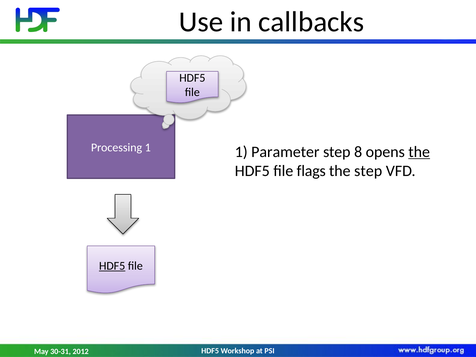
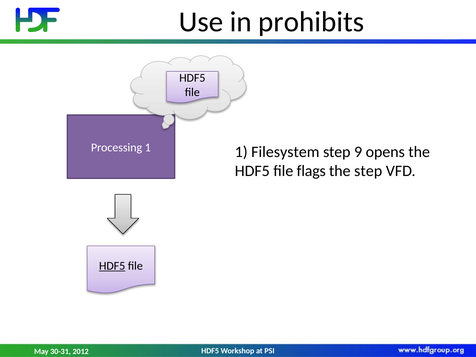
callbacks: callbacks -> prohibits (311, 22)
Parameter: Parameter -> Filesystem (285, 152)
8: 8 -> 9 (358, 152)
the underline: present -> none (419, 152)
